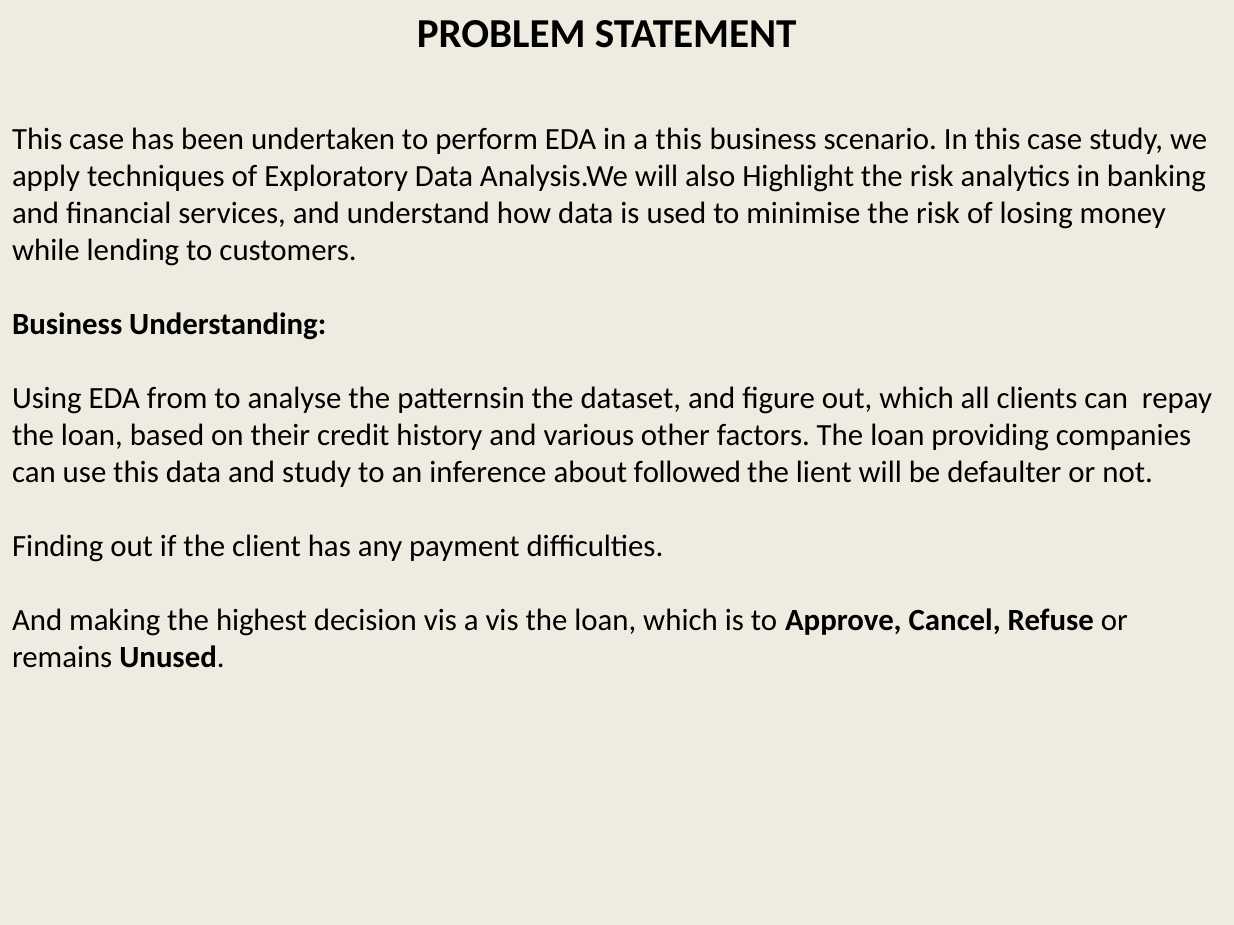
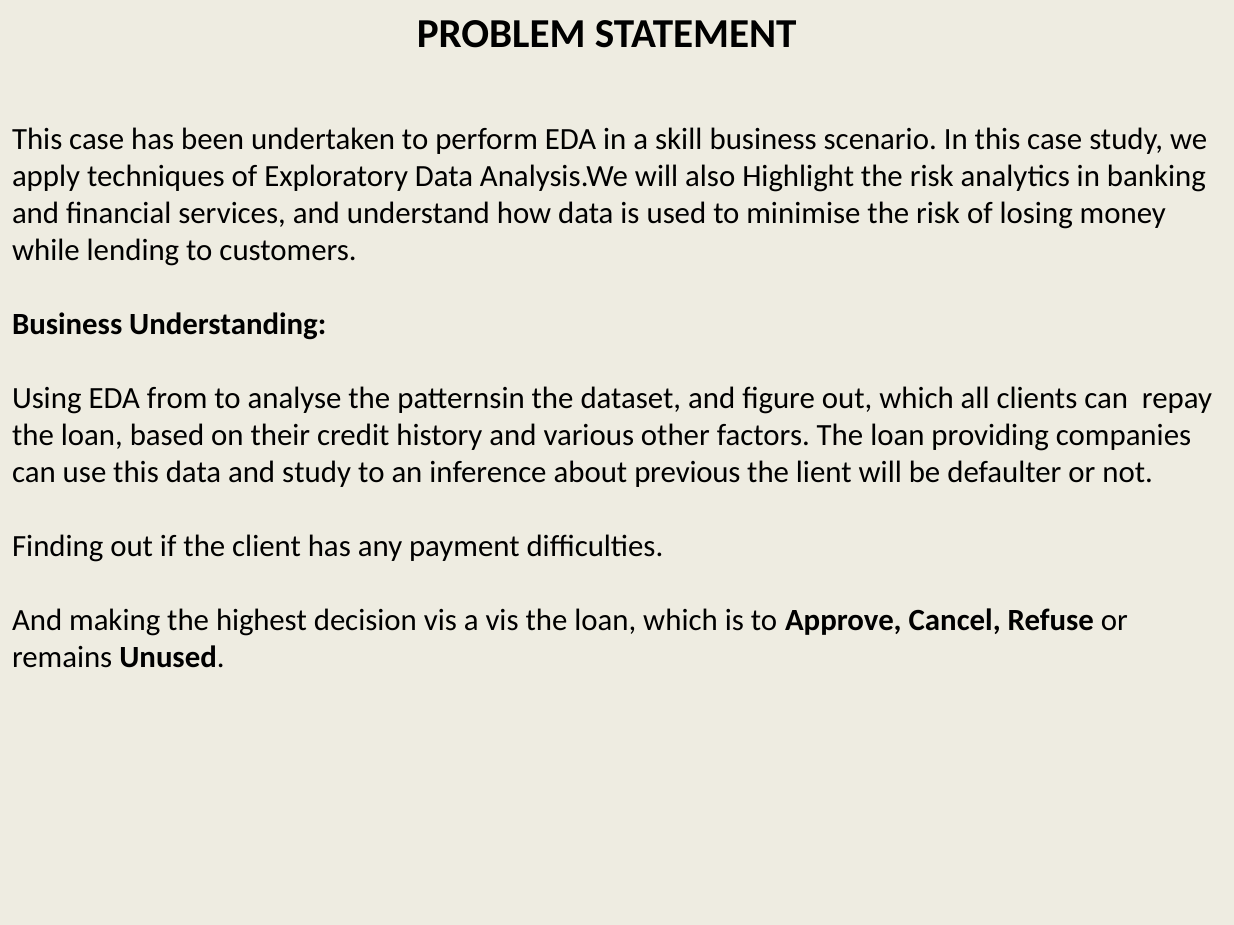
a this: this -> skill (679, 140)
followed: followed -> previous (687, 473)
